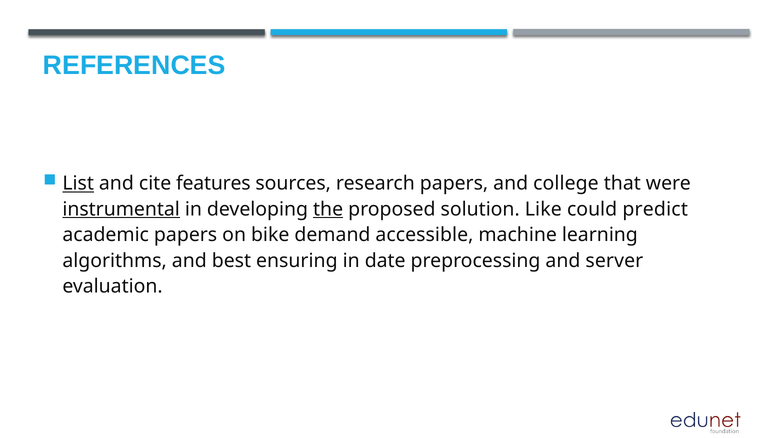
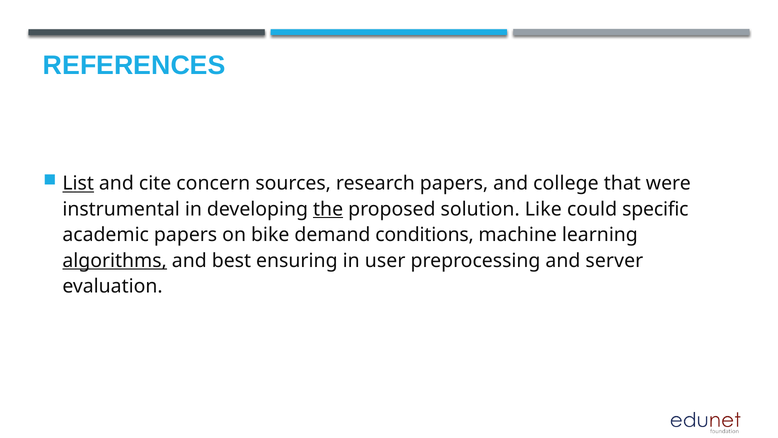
features: features -> concern (213, 183)
instrumental underline: present -> none (121, 209)
predict: predict -> specific (655, 209)
accessible: accessible -> conditions (425, 235)
algorithms underline: none -> present (115, 260)
date: date -> user (385, 260)
